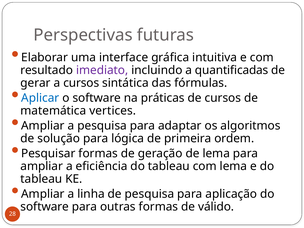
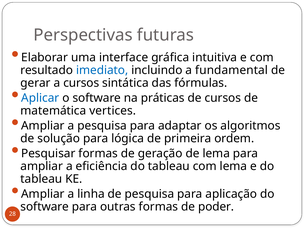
imediato colour: purple -> blue (102, 70)
quantificadas: quantificadas -> fundamental (232, 70)
válido: válido -> poder (216, 207)
